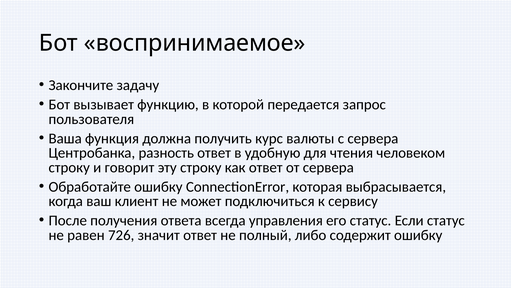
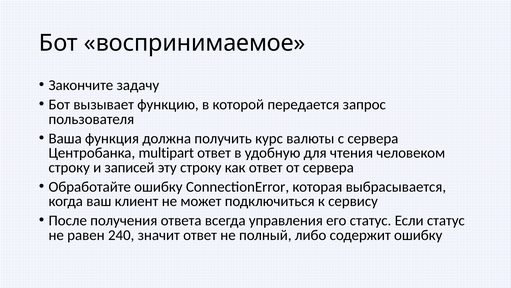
разность: разность -> multipart (166, 153)
говорит: говорит -> записей (130, 167)
726: 726 -> 240 (121, 235)
